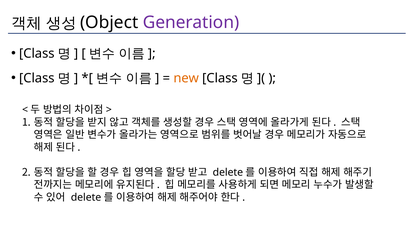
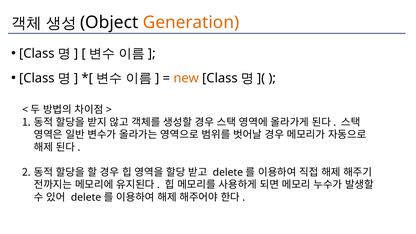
Generation colour: purple -> orange (191, 22)
